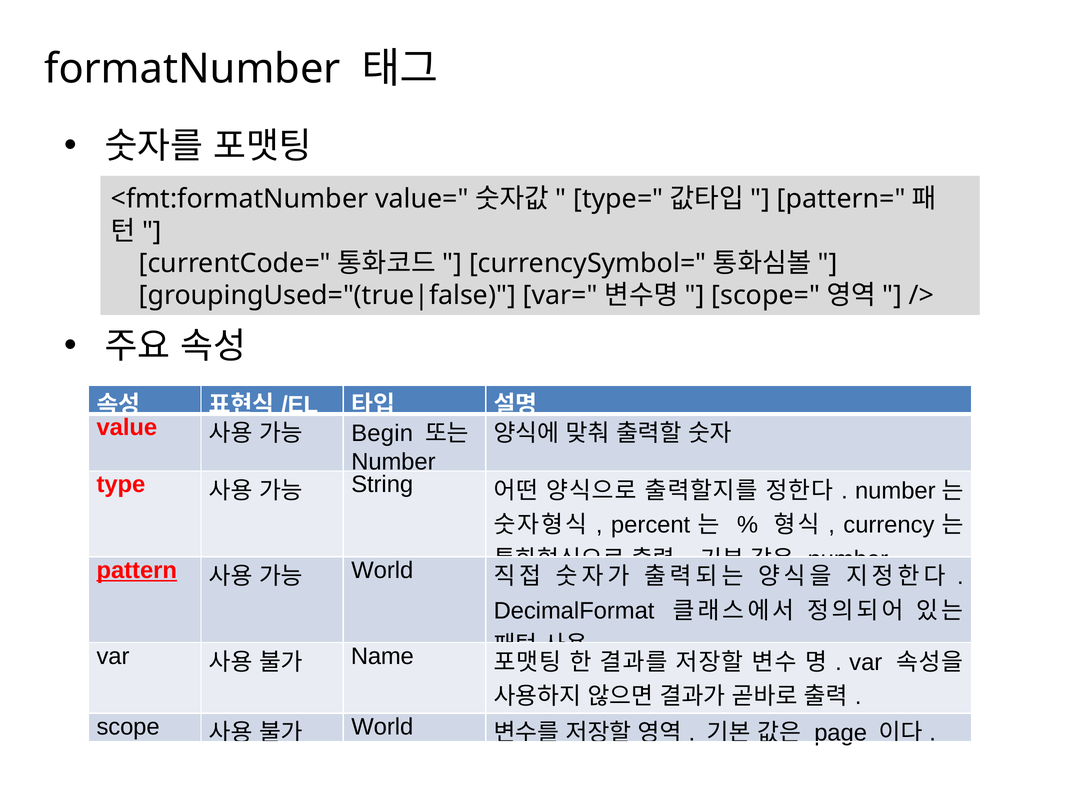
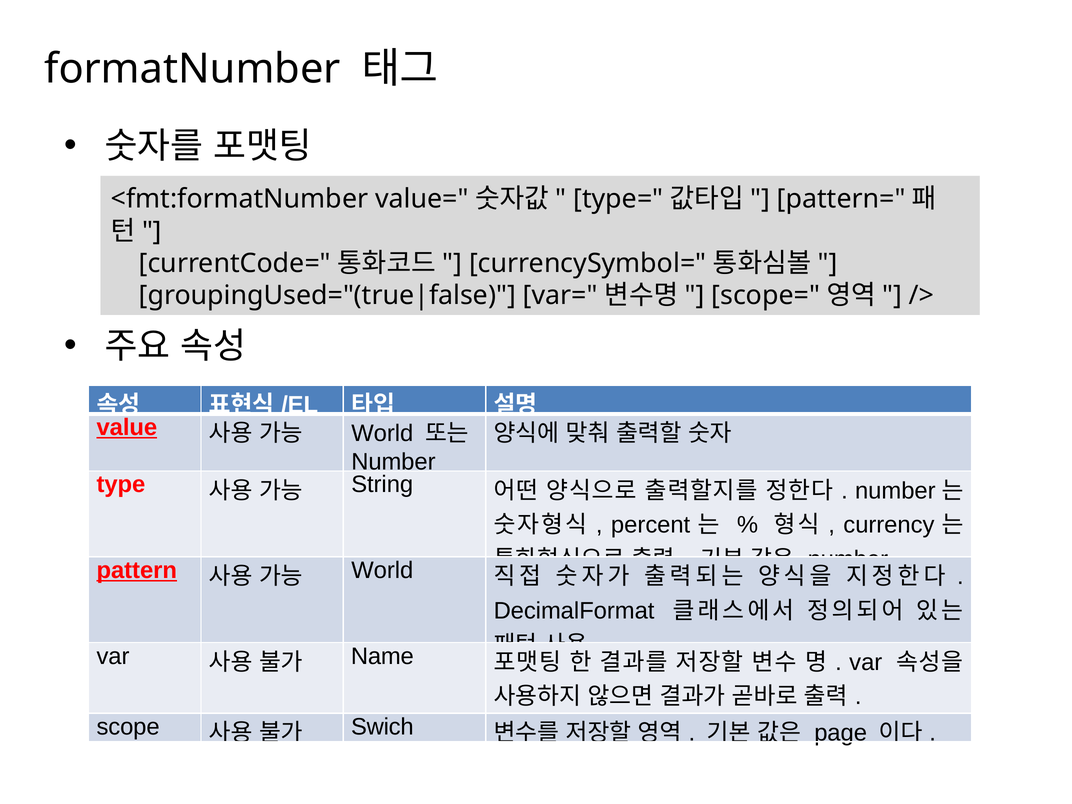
value underline: none -> present (127, 427)
Begin: Begin -> World (382, 434)
World: World -> Swich (382, 727)
